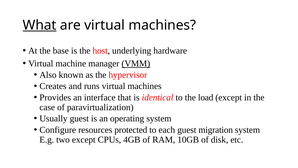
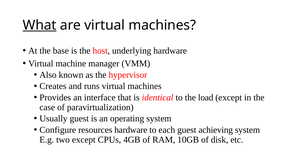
VMM underline: present -> none (136, 63)
resources protected: protected -> hardware (131, 130)
migration: migration -> achieving (216, 130)
